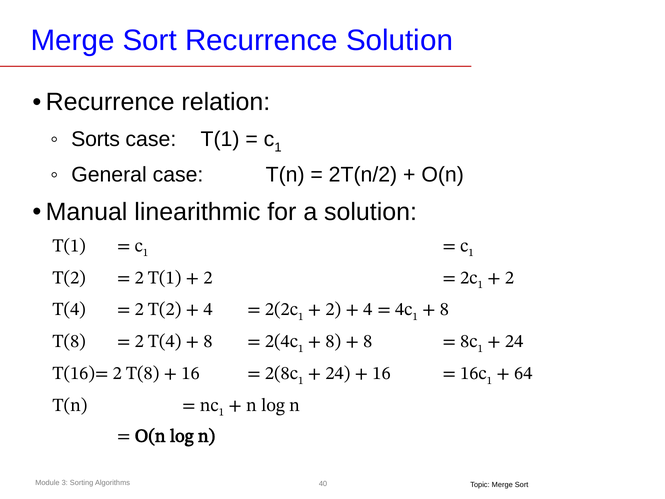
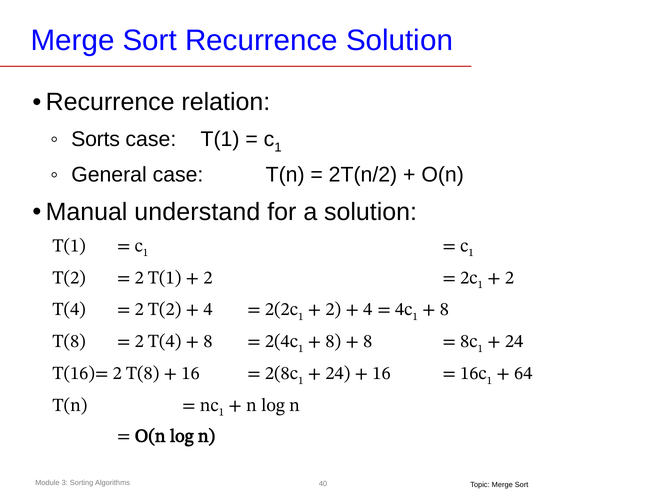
linearithmic: linearithmic -> understand (197, 212)
